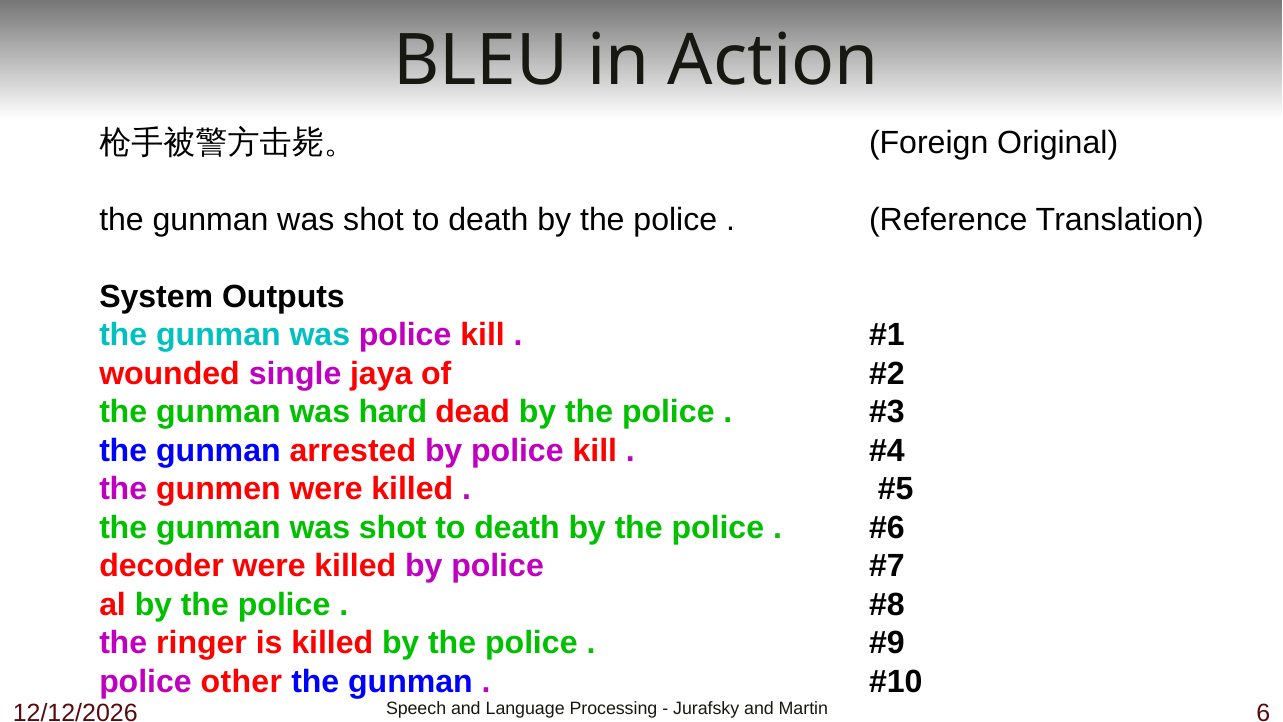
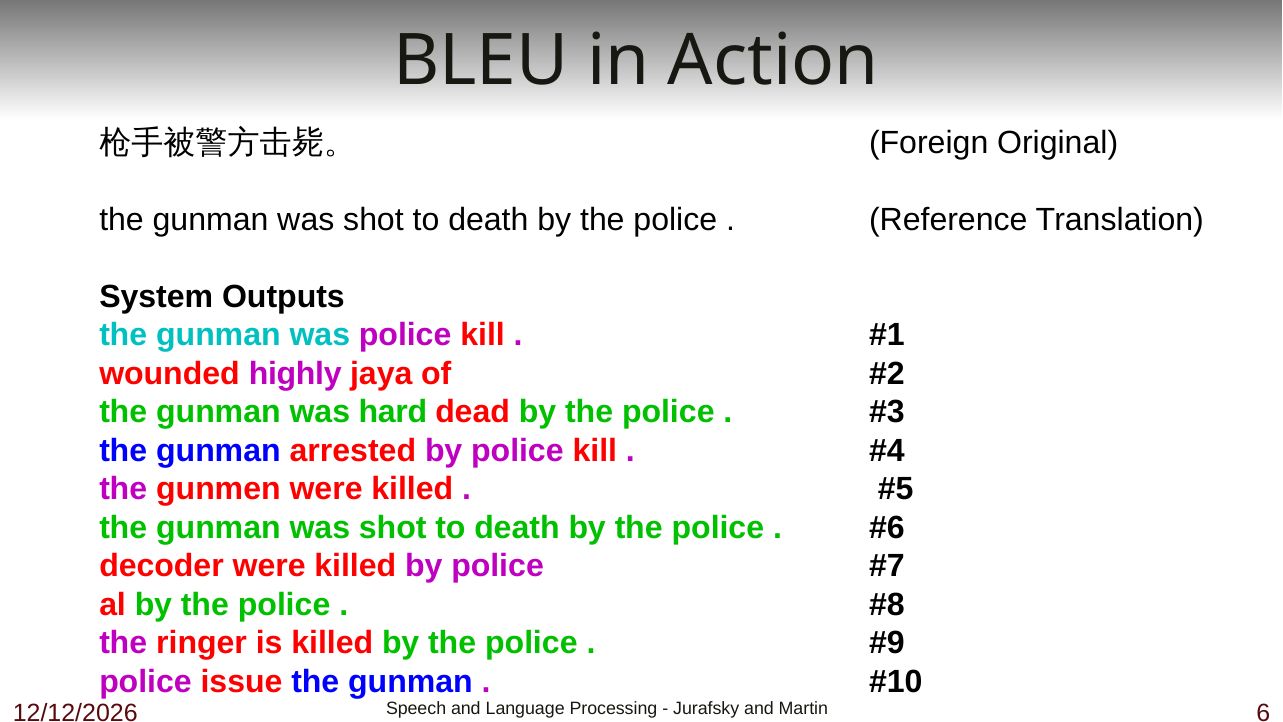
single: single -> highly (295, 374)
other: other -> issue (242, 682)
